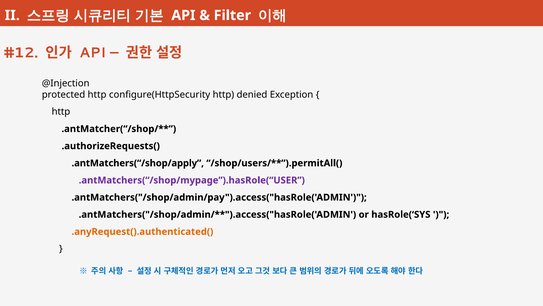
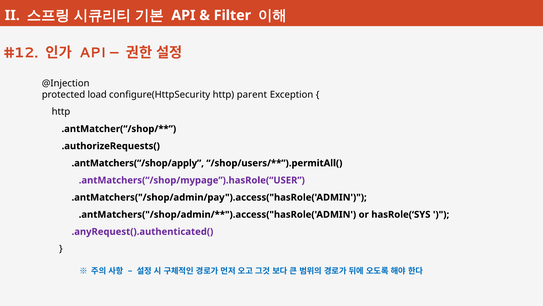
protected http: http -> load (97, 94)
denied: denied -> parent (252, 94)
.anyRequest().authenticated( colour: orange -> purple (142, 231)
